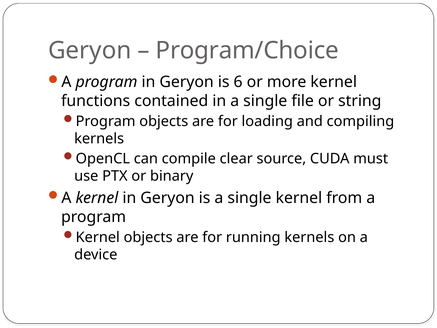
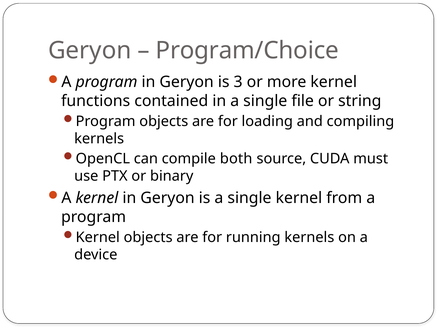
6: 6 -> 3 (238, 82)
clear: clear -> both (236, 158)
